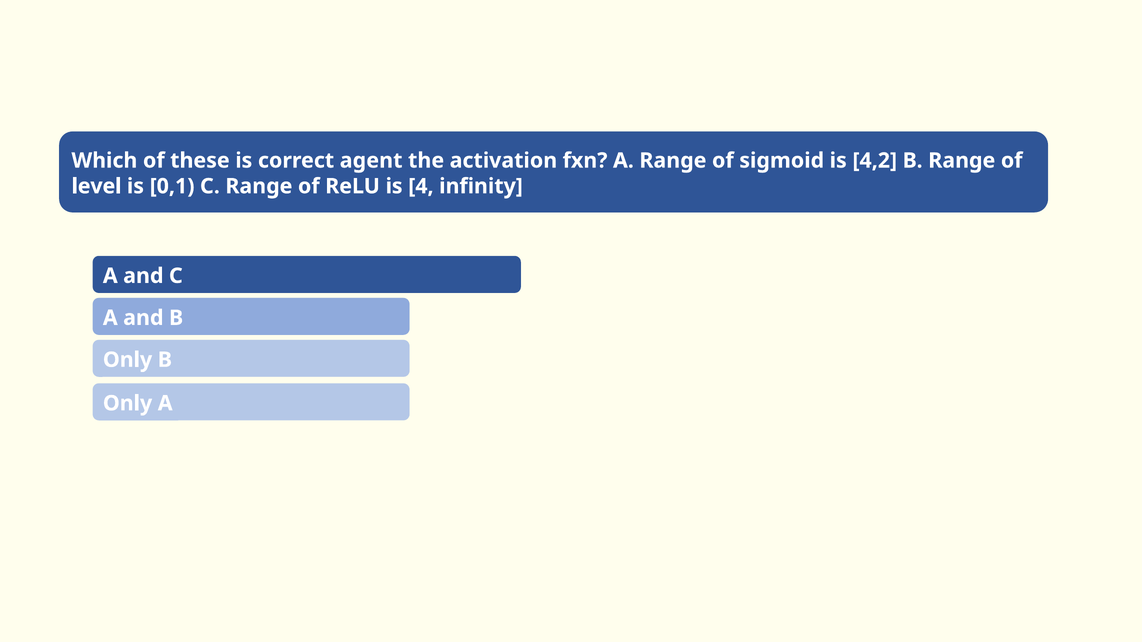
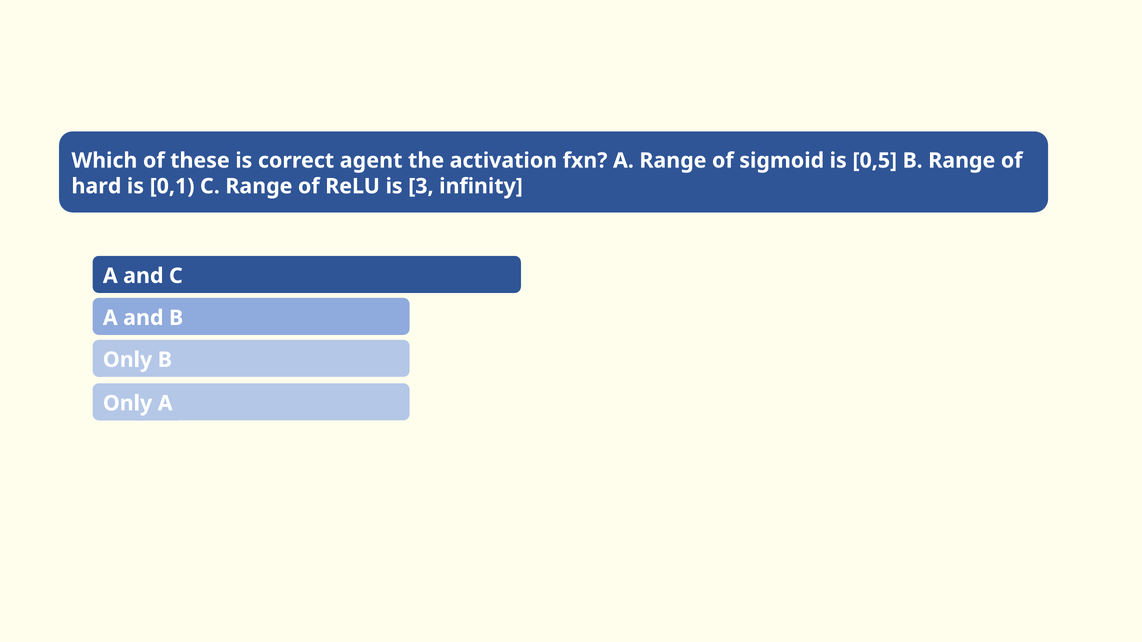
4,2: 4,2 -> 0,5 (875, 161)
level: level -> hard (96, 186)
4: 4 -> 3 (421, 186)
